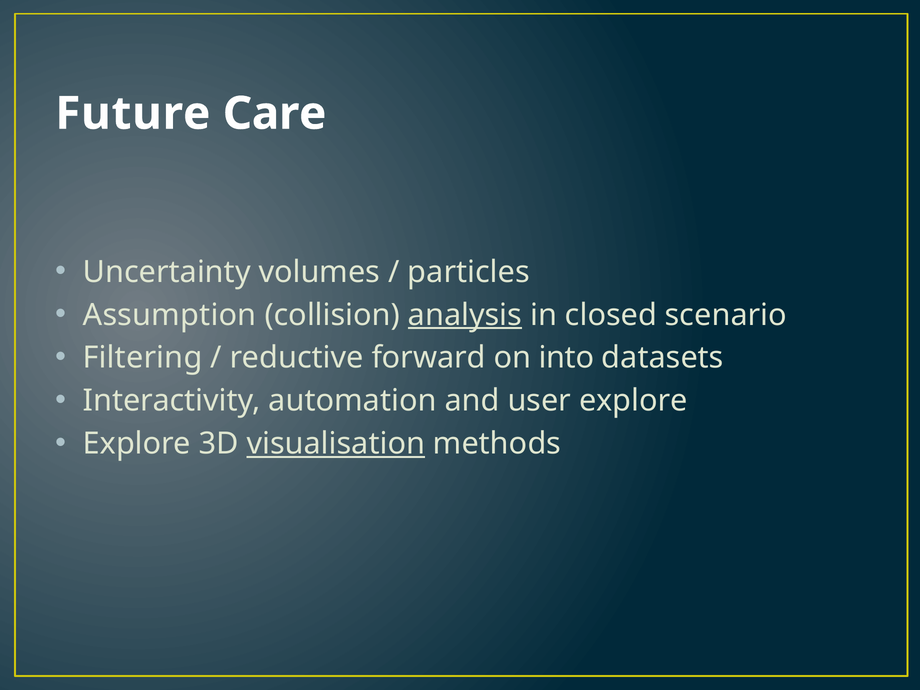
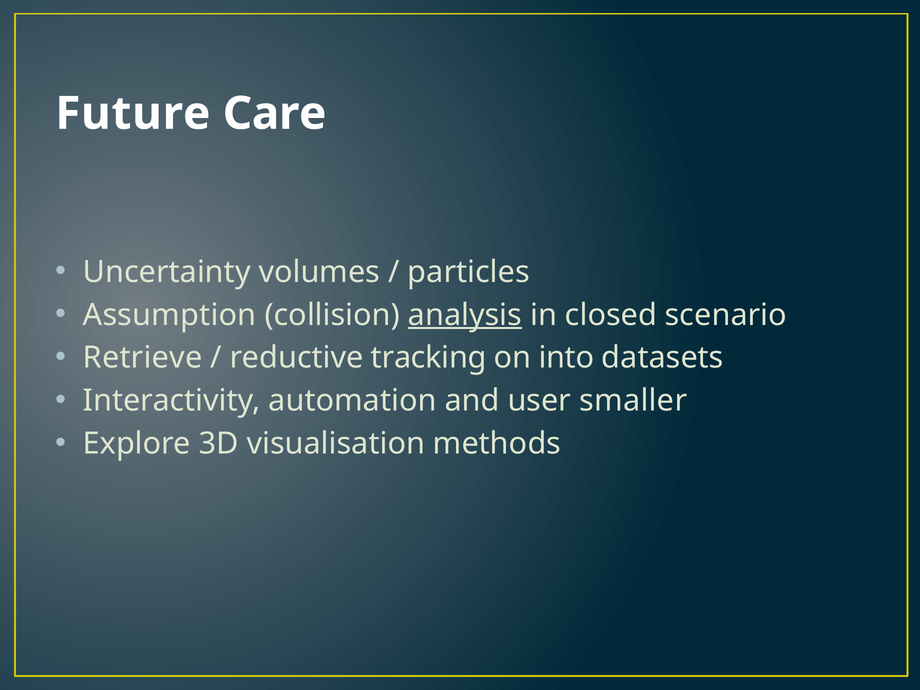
Filtering: Filtering -> Retrieve (143, 358)
forward: forward -> tracking (429, 358)
user explore: explore -> smaller (633, 401)
visualisation underline: present -> none (336, 444)
